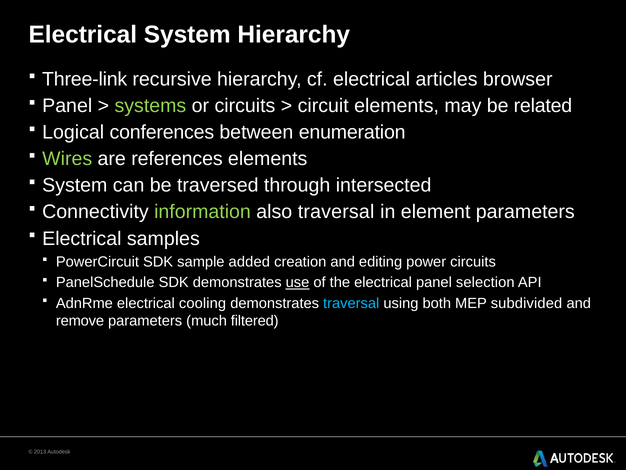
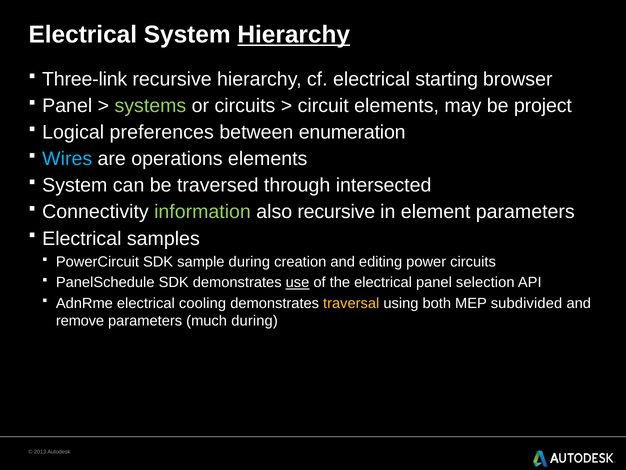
Hierarchy underline: none -> present (294, 35)
articles: articles -> starting (447, 79)
related: related -> project (543, 106)
conferences: conferences -> preferences (162, 132)
Wires colour: light green -> light blue (67, 159)
references: references -> operations (177, 159)
also traversal: traversal -> recursive (336, 212)
sample added: added -> during (249, 262)
traversal colour: light blue -> yellow (351, 303)
much filtered: filtered -> during (255, 320)
